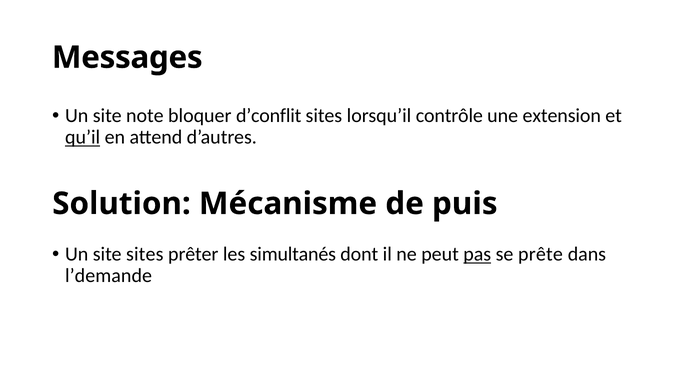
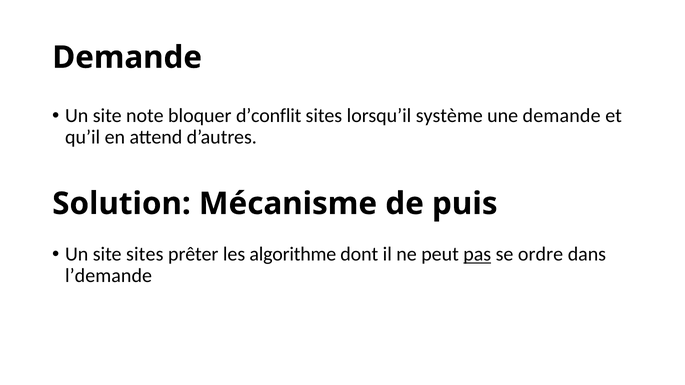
Messages: Messages -> Demande (127, 58)
contrôle: contrôle -> système (449, 116)
une extension: extension -> demande (562, 116)
qu’il underline: present -> none (83, 137)
simultanés: simultanés -> algorithme (293, 254)
prête: prête -> ordre (541, 254)
